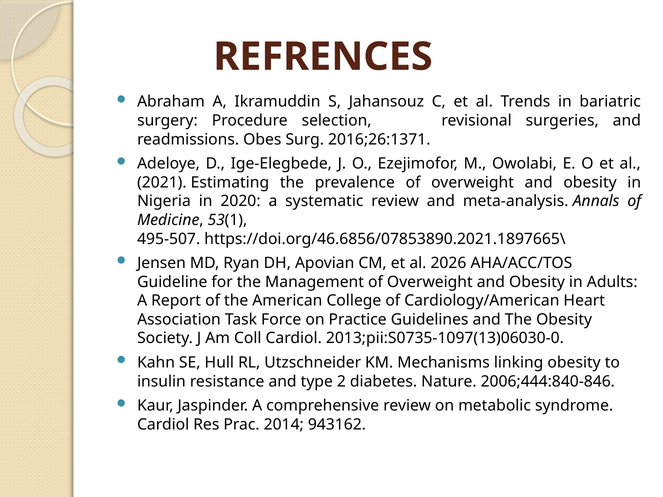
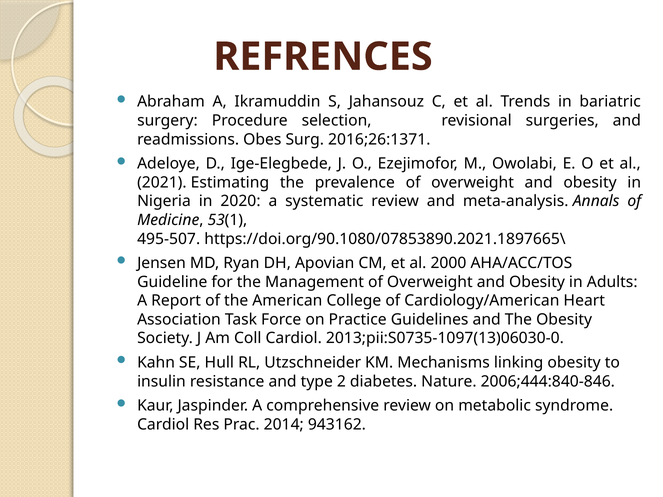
https://doi.org/46.6856/07853890.2021.1897665\: https://doi.org/46.6856/07853890.2021.1897665\ -> https://doi.org/90.1080/07853890.2021.1897665\ (385, 239)
2026: 2026 -> 2000 (448, 263)
